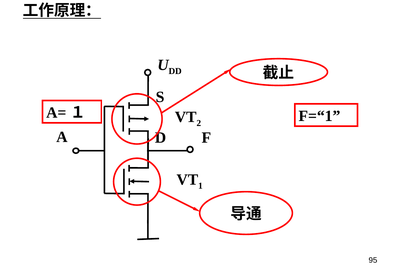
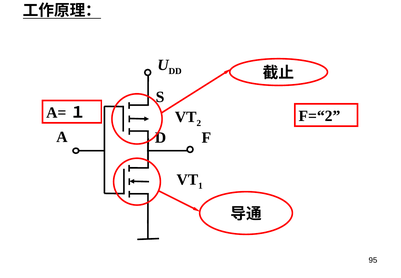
F=“1: F=“1 -> F=“2 (319, 116)
